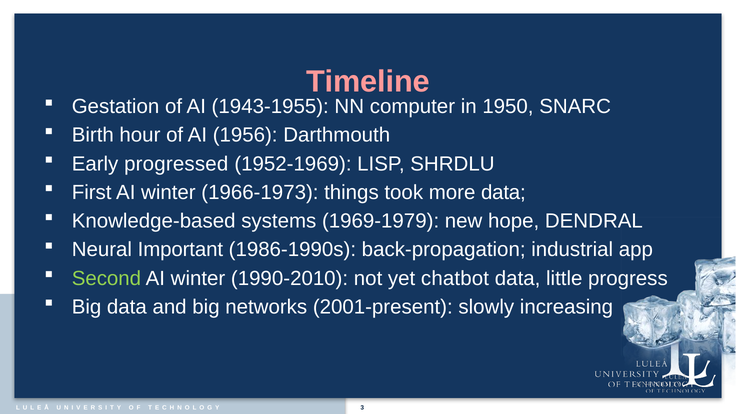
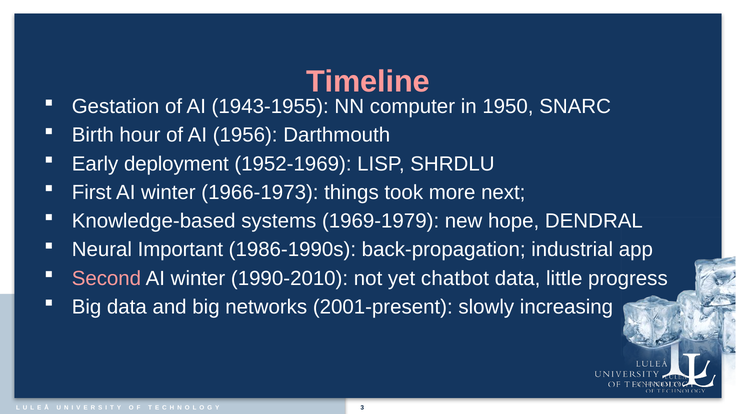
progressed: progressed -> deployment (176, 164)
more data: data -> next (503, 192)
Second colour: light green -> pink (106, 278)
